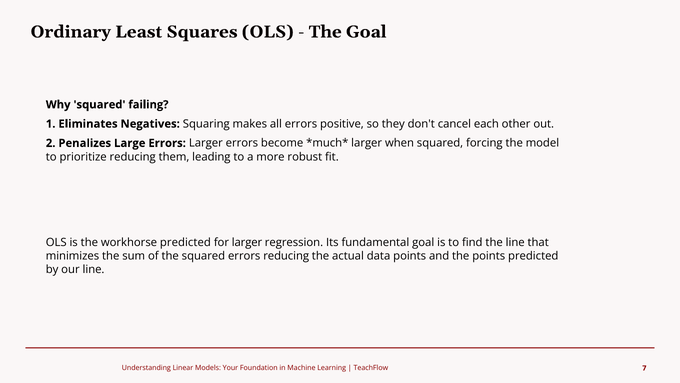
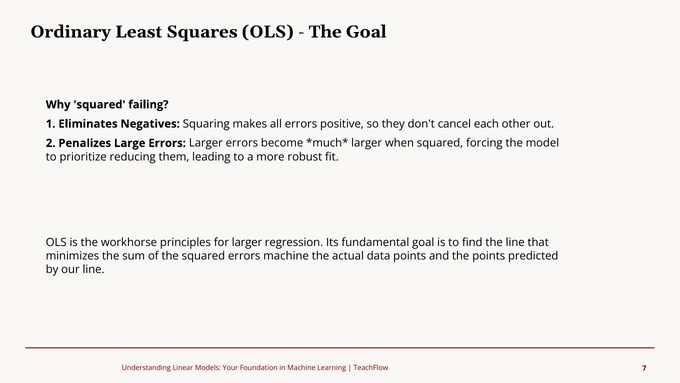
workhorse predicted: predicted -> principles (185, 242)
errors reducing: reducing -> machine (286, 256)
